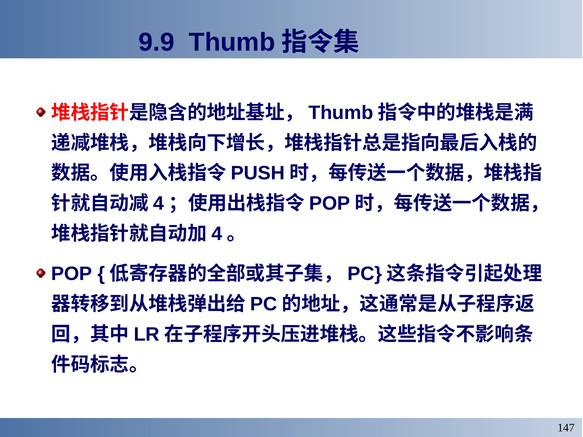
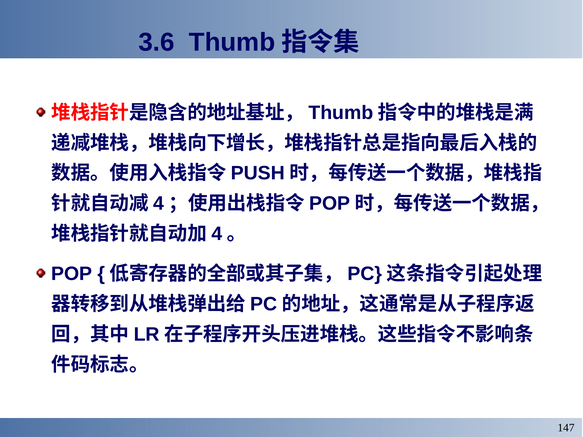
9.9: 9.9 -> 3.6 (157, 42)
